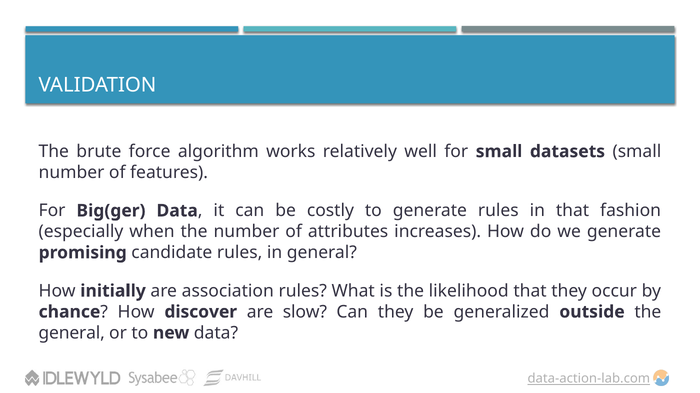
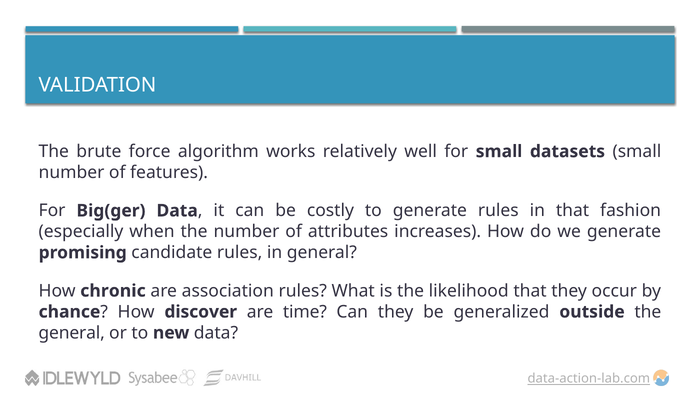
initially: initially -> chronic (113, 291)
slow: slow -> time (305, 312)
